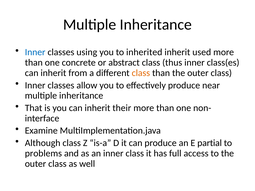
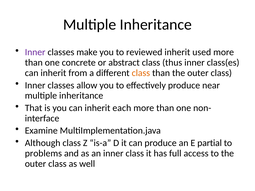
Inner colour: blue -> purple (35, 52)
using: using -> make (87, 52)
inherited: inherited -> reviewed (144, 52)
their: their -> each (122, 108)
